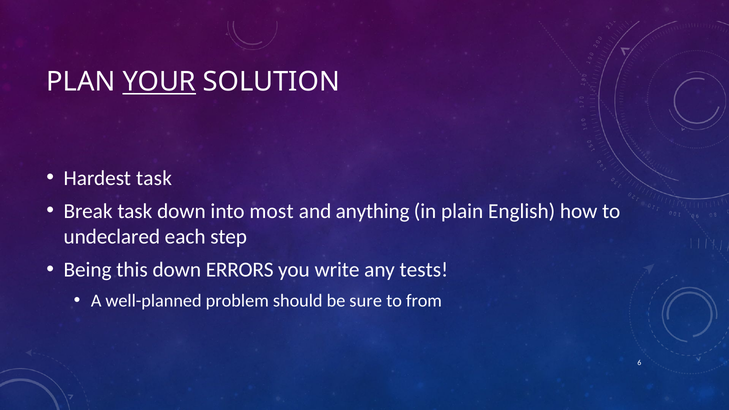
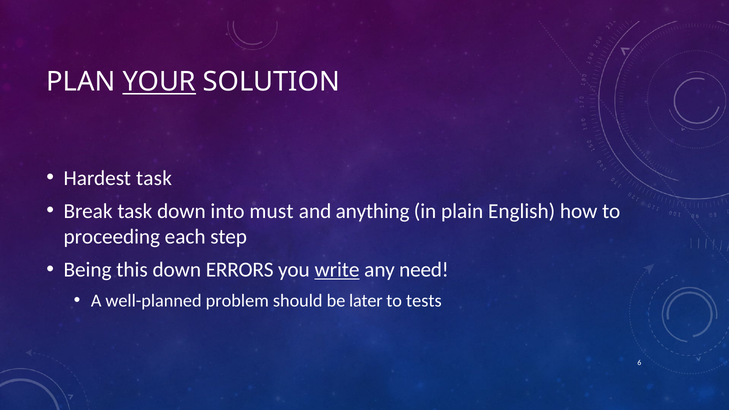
most: most -> must (272, 211)
undeclared: undeclared -> proceeding (112, 237)
write underline: none -> present (337, 270)
tests: tests -> need (424, 270)
sure: sure -> later (366, 301)
from: from -> tests (424, 301)
